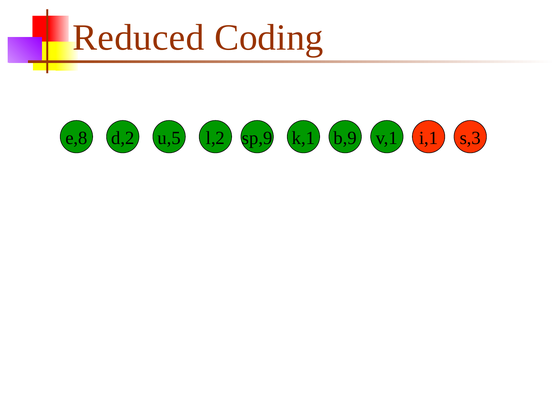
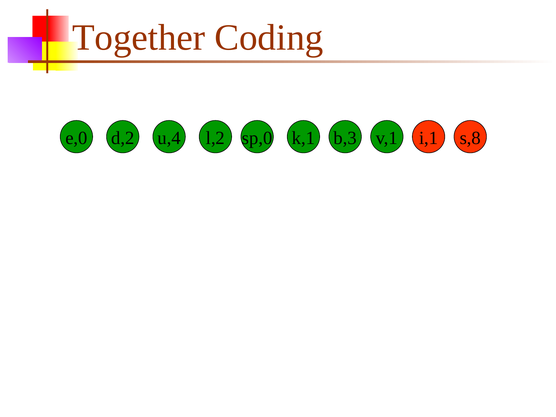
Reduced: Reduced -> Together (139, 38)
e,8: e,8 -> e,0 (76, 138)
u,5: u,5 -> u,4 (169, 138)
sp,9: sp,9 -> sp,0 (257, 138)
b,9: b,9 -> b,3 (345, 138)
s,3: s,3 -> s,8 (470, 138)
